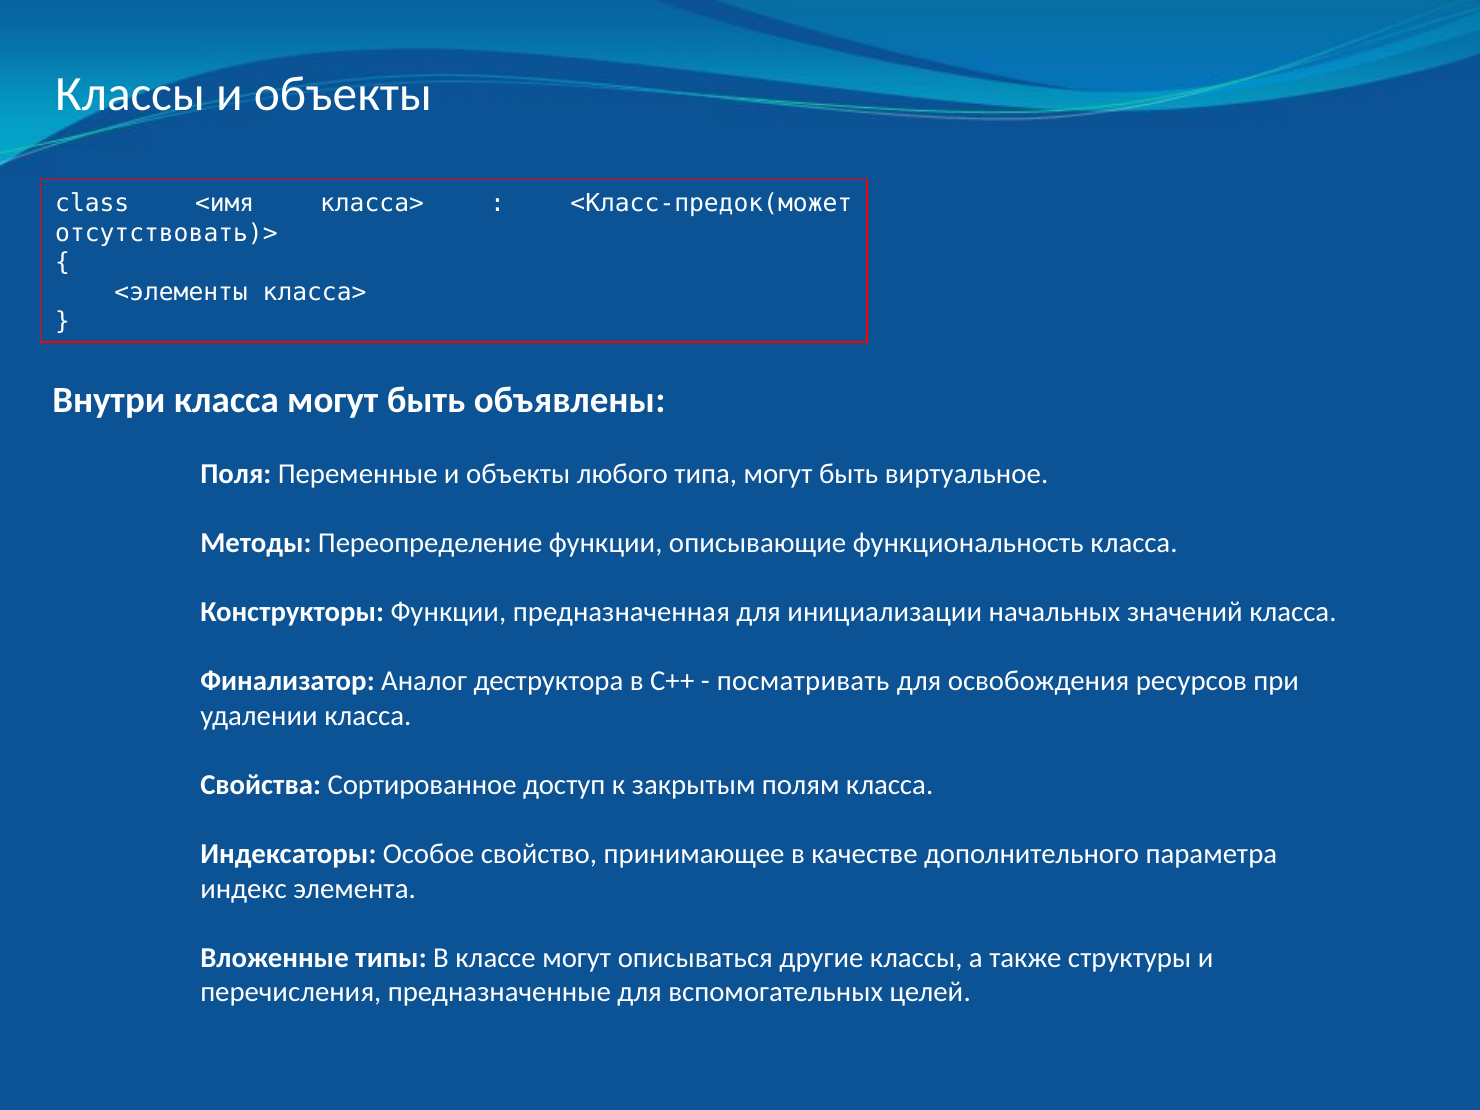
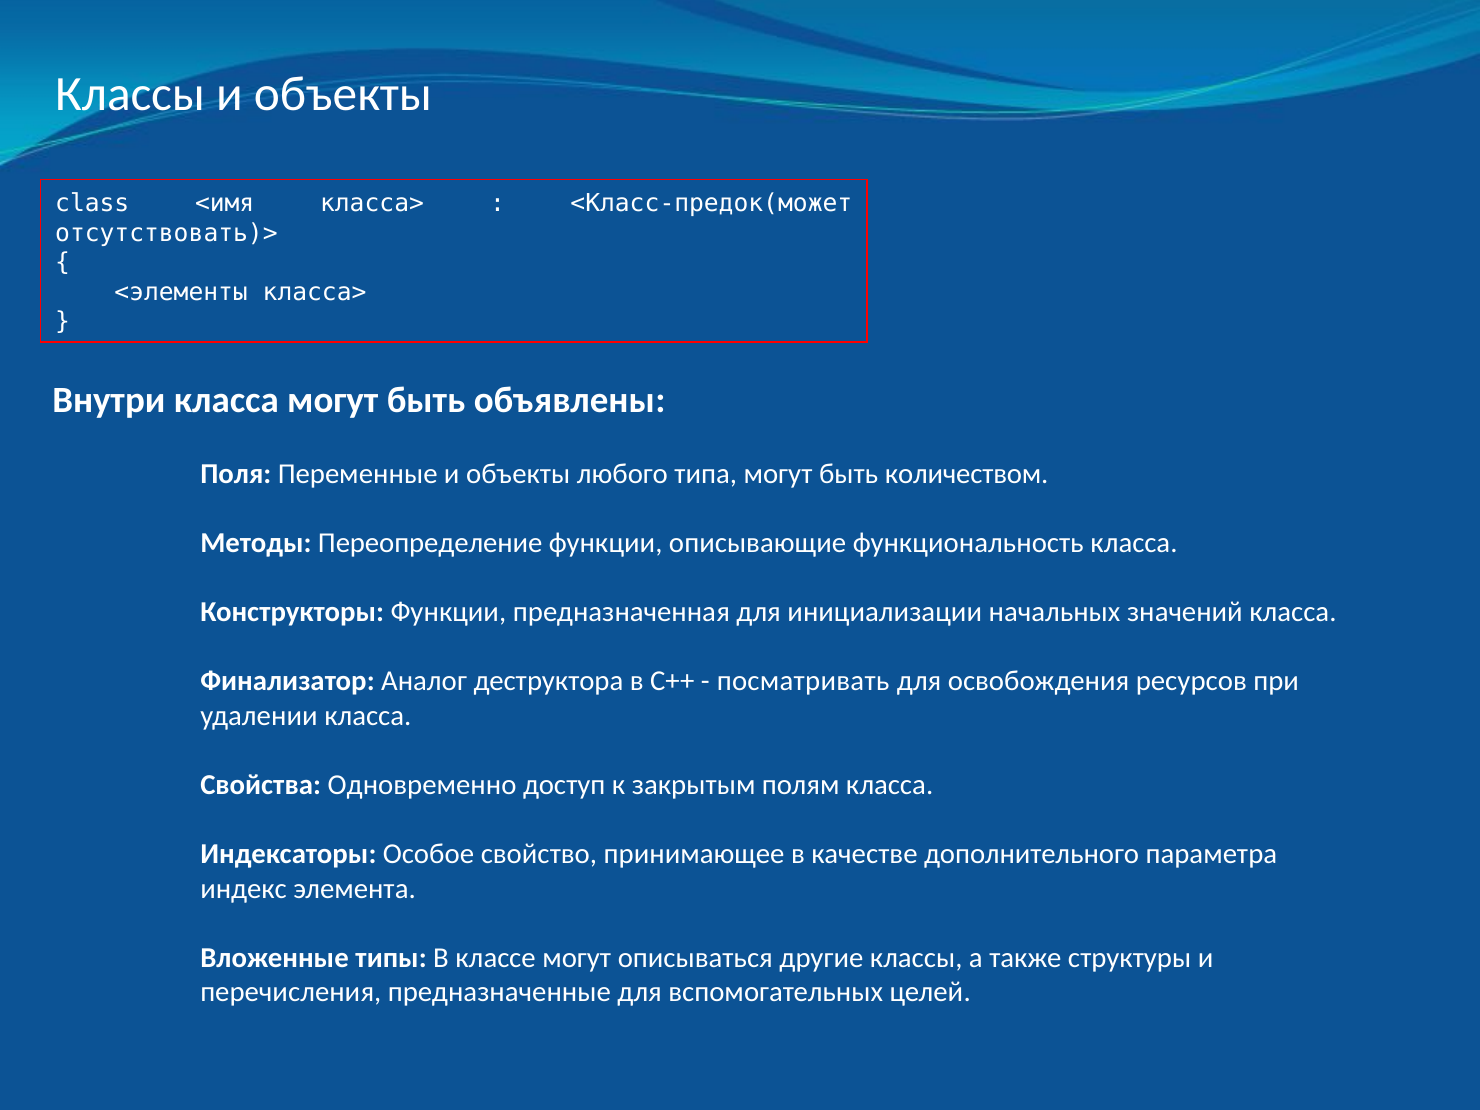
виртуальное: виртуальное -> количеством (967, 474)
Сортированное: Сортированное -> Одновременно (422, 785)
